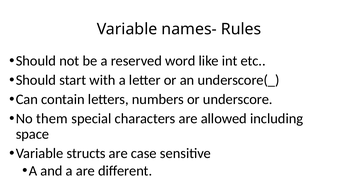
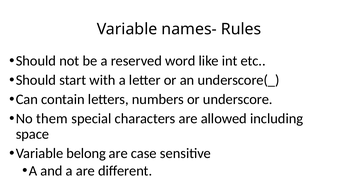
structs: structs -> belong (86, 154)
